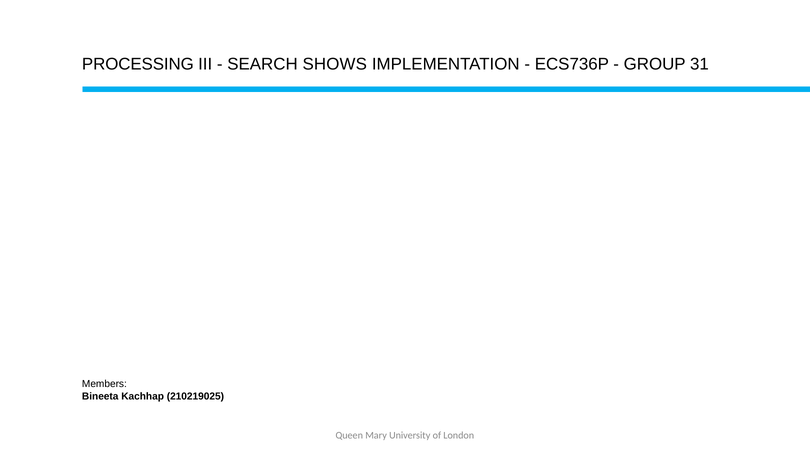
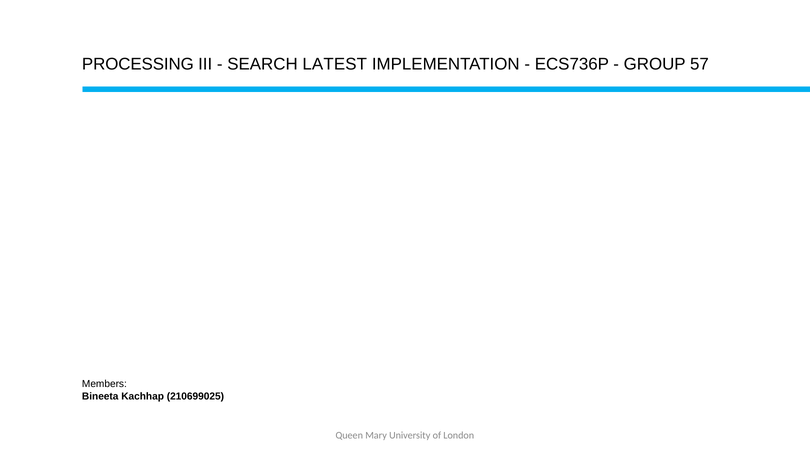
SHOWS: SHOWS -> LATEST (335, 64)
31: 31 -> 57 (699, 64)
210219025: 210219025 -> 210699025 (195, 396)
